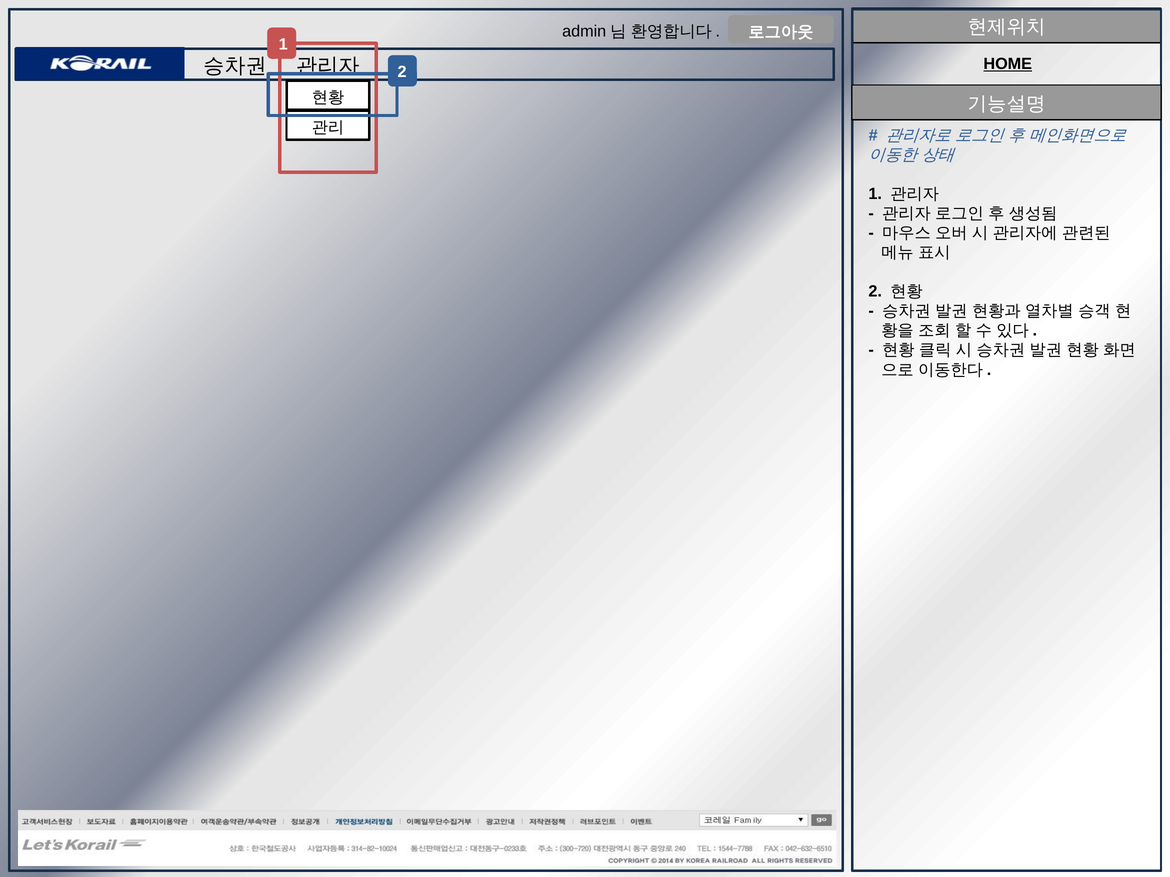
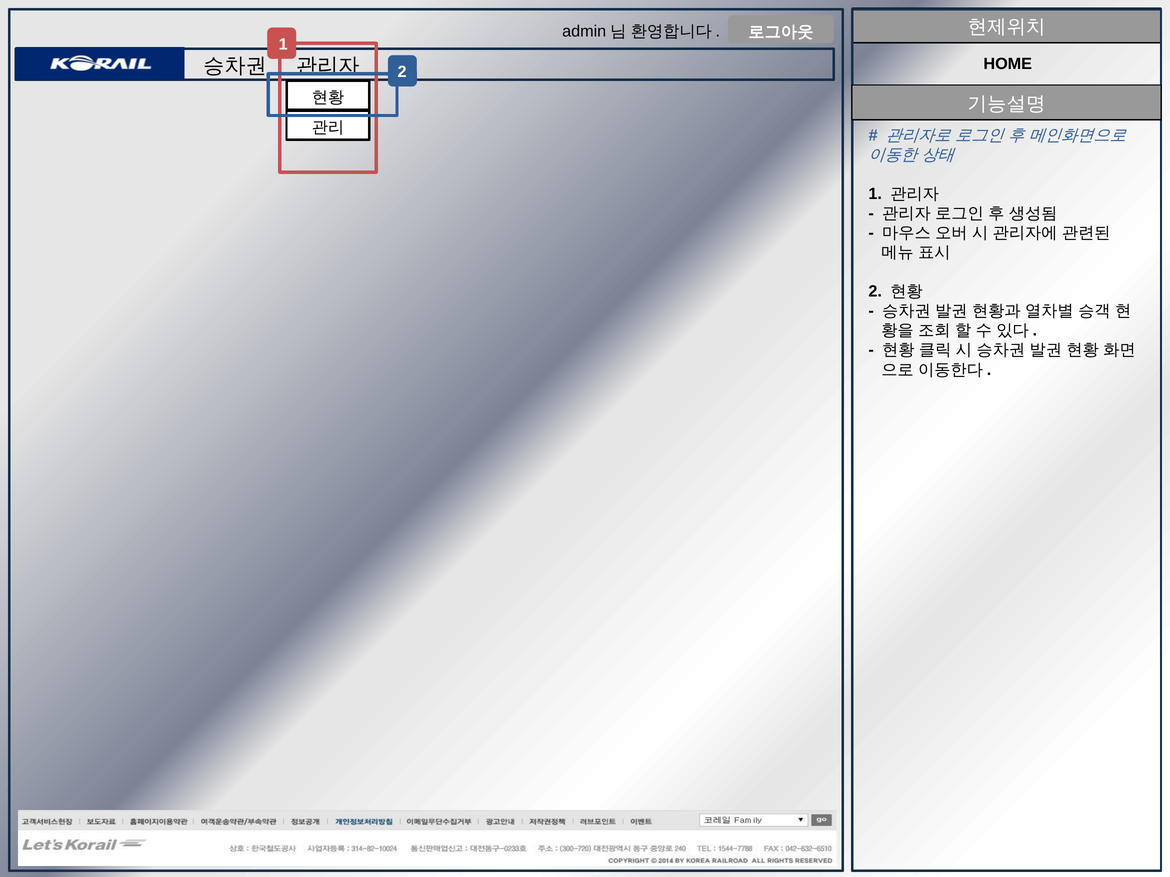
HOME underline: present -> none (1008, 64)
